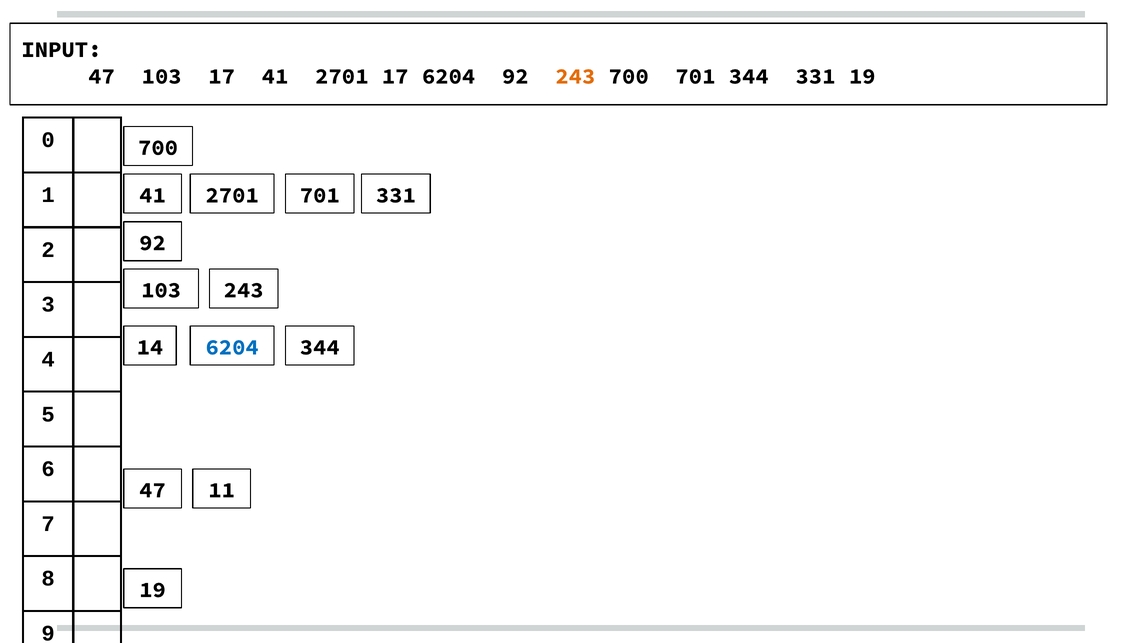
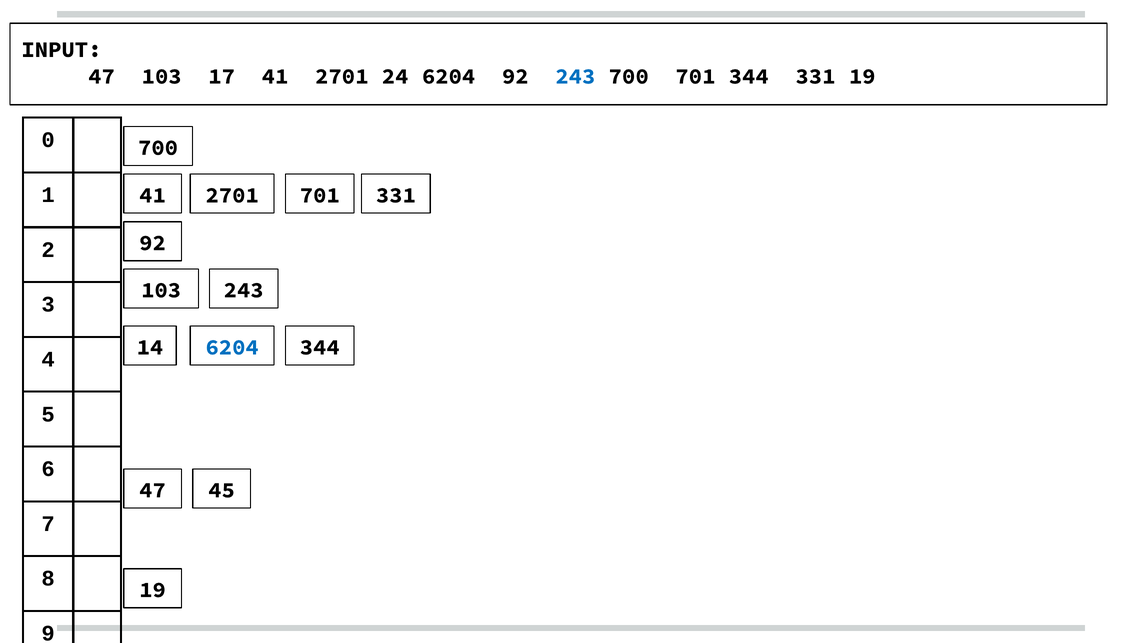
2701 17: 17 -> 24 (395, 76)
243 colour: orange -> blue (575, 76)
11: 11 -> 45 (222, 490)
